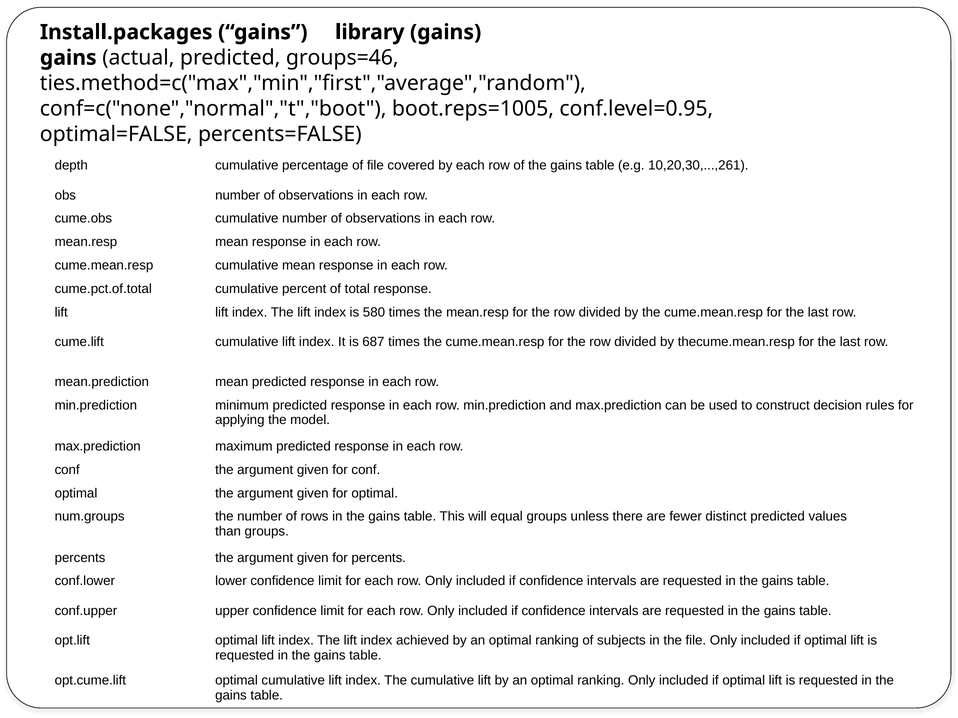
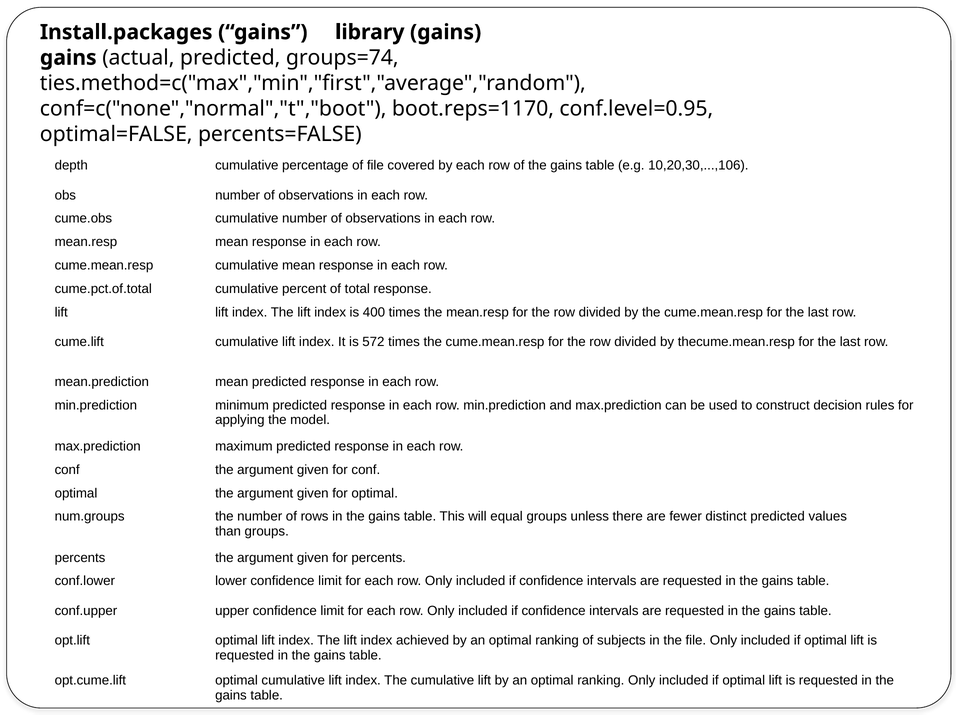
groups=46: groups=46 -> groups=74 (342, 58)
boot.reps=1005: boot.reps=1005 -> boot.reps=1170 (473, 109)
10,20,30,...,261: 10,20,30,...,261 -> 10,20,30,...,106 (698, 166)
580: 580 -> 400 (374, 312)
687: 687 -> 572 (373, 342)
